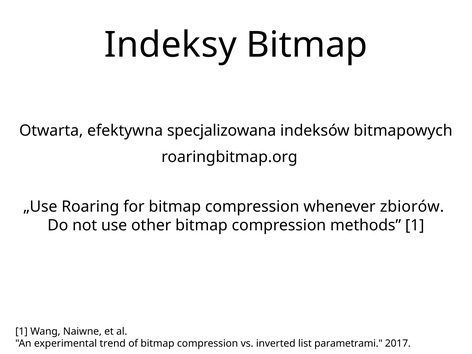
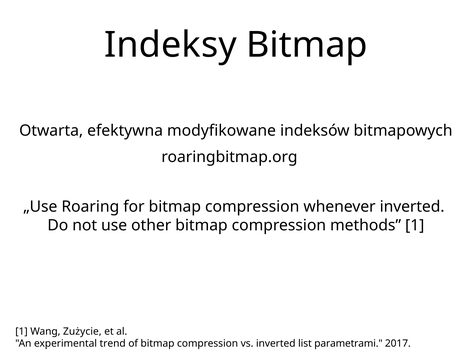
specjalizowana: specjalizowana -> modyfikowane (222, 131)
whenever zbiorów: zbiorów -> inverted (412, 207)
Naiwne: Naiwne -> Zużycie (82, 331)
